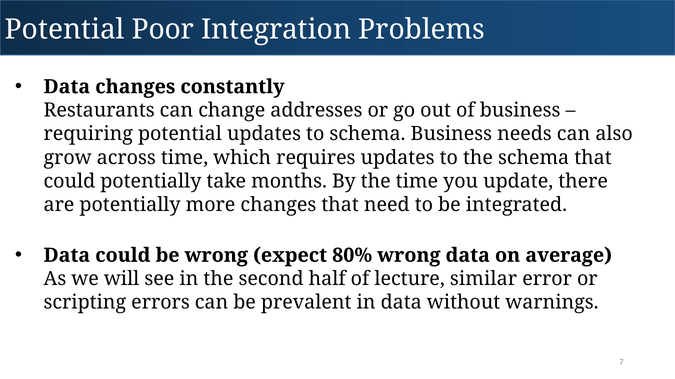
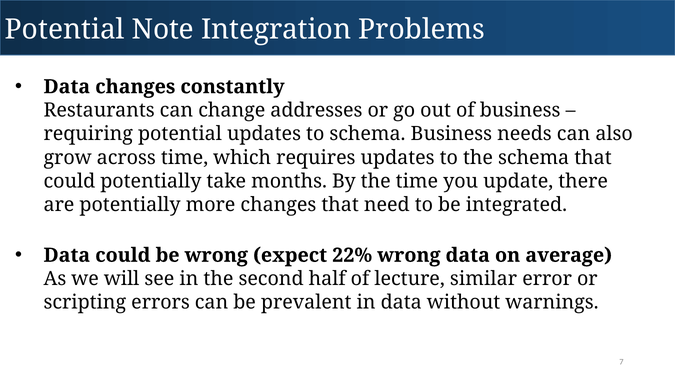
Poor: Poor -> Note (163, 30)
80%: 80% -> 22% (352, 256)
